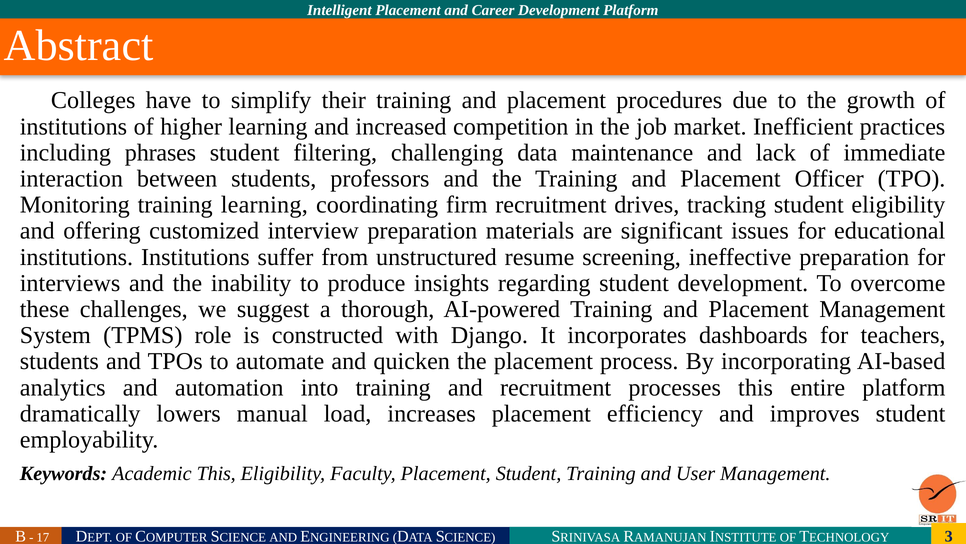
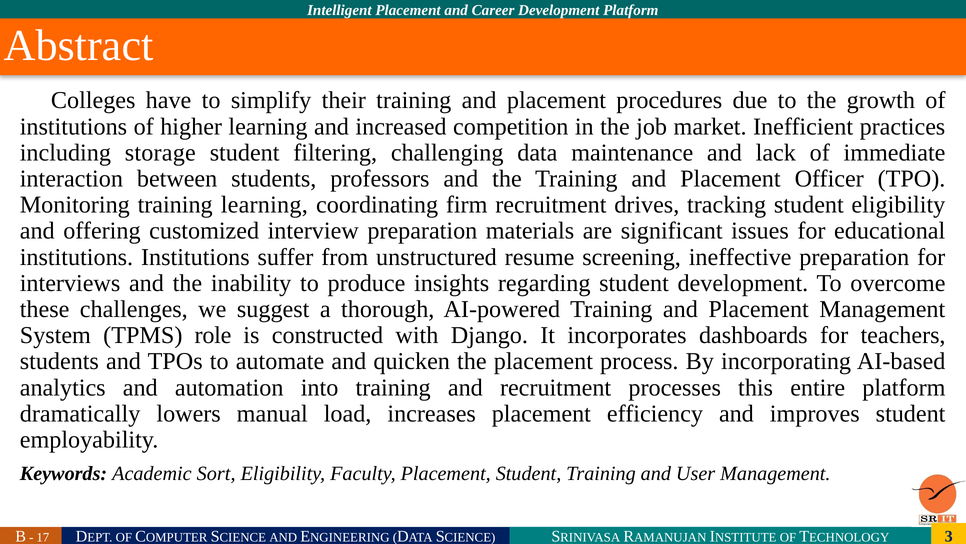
phrases: phrases -> storage (160, 152)
Academic This: This -> Sort (216, 473)
